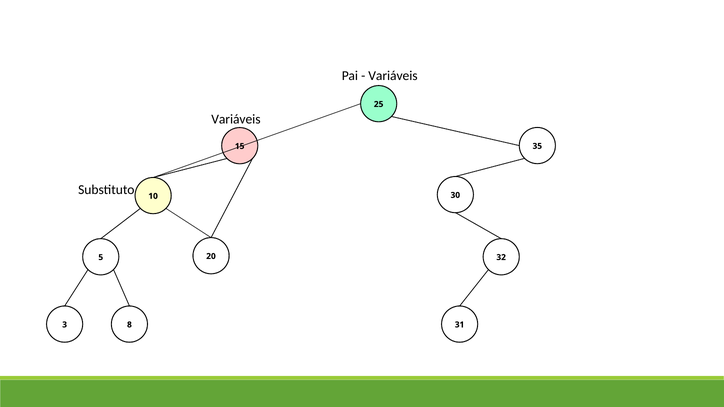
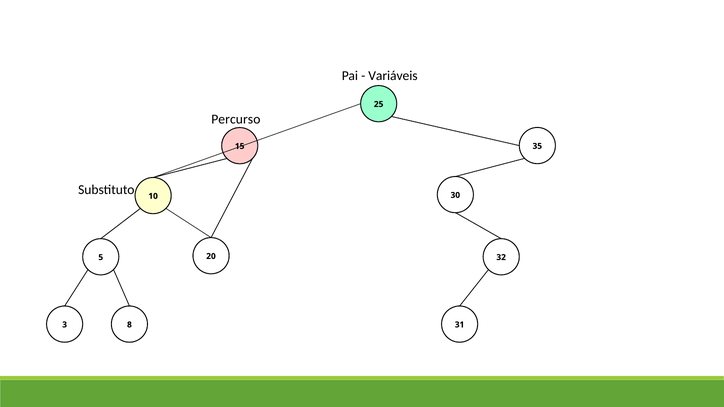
Variáveis: Variáveis -> Percurso (236, 119)
